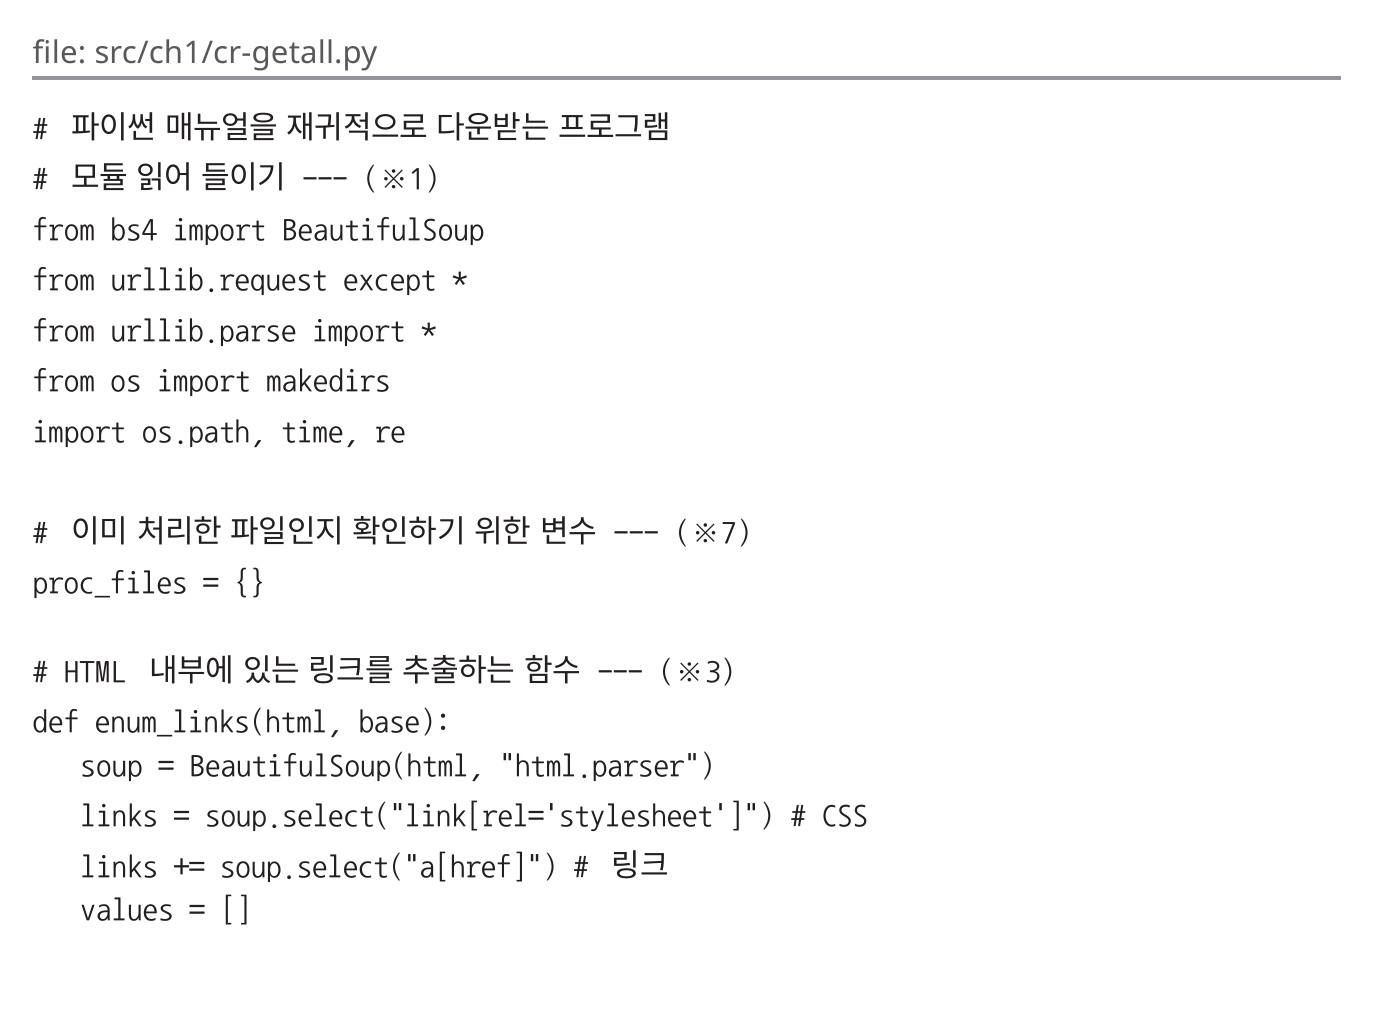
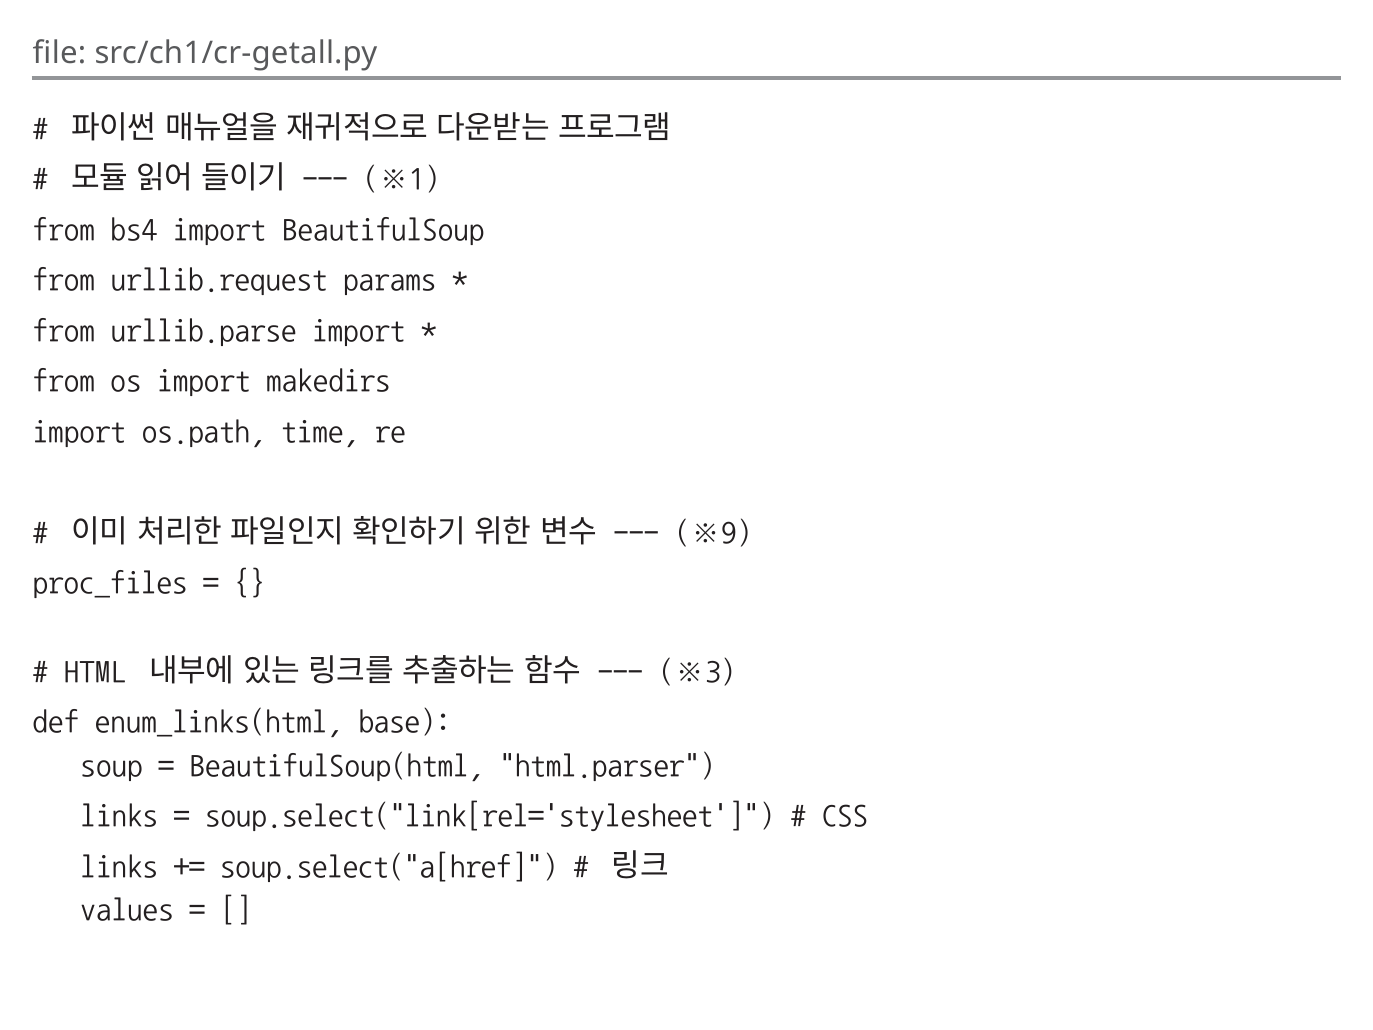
except: except -> params (390, 280)
※7: ※7 -> ※9 (713, 532)
